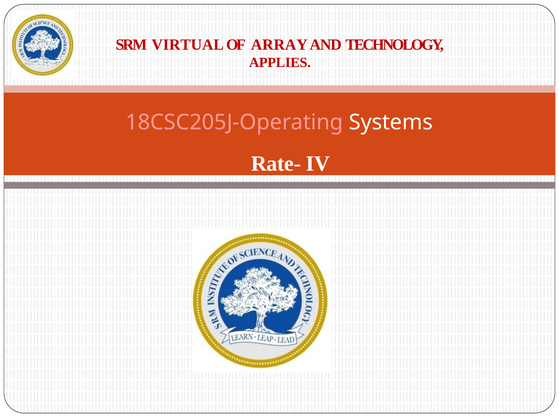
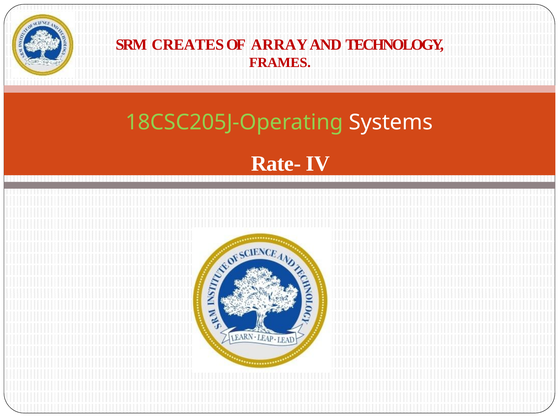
VIRTUAL: VIRTUAL -> CREATES (188, 45)
APPLIES: APPLIES -> FRAMES (280, 63)
18CSC205J-Operating colour: pink -> light green (234, 122)
